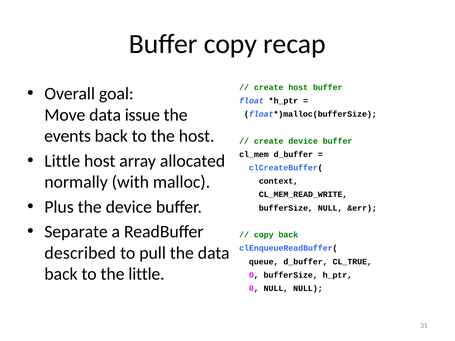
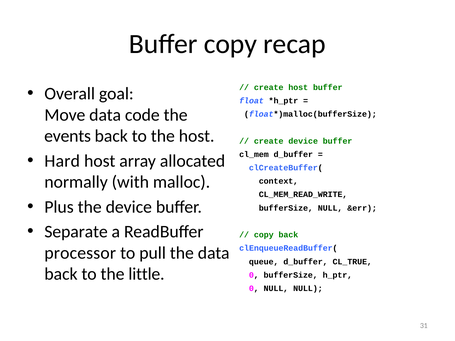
issue: issue -> code (142, 115)
Little: Little -> Hard (62, 161)
described: described -> processor (80, 253)
